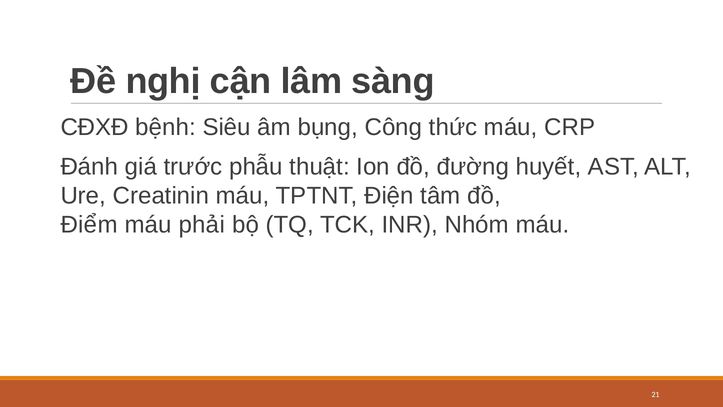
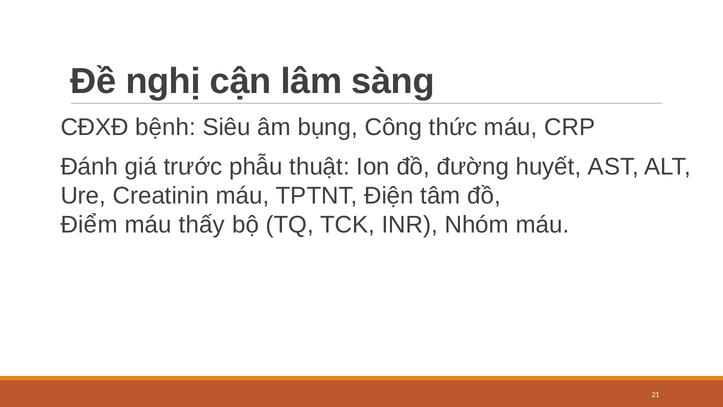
phải: phải -> thấy (202, 224)
